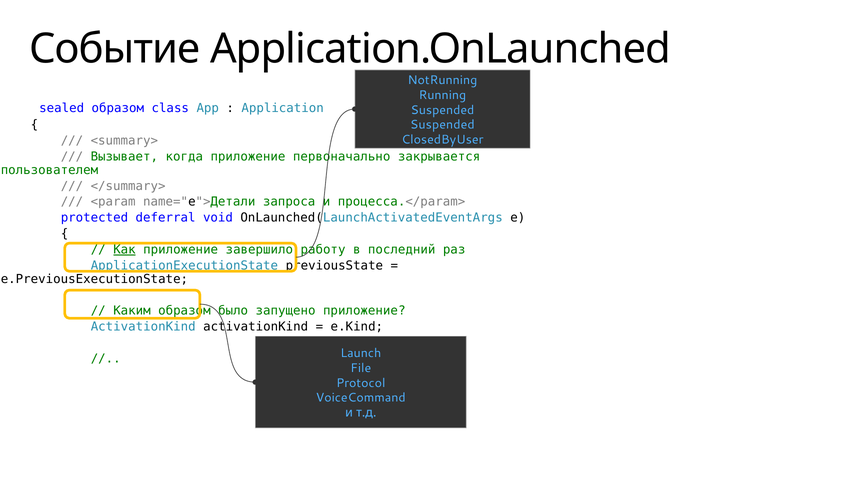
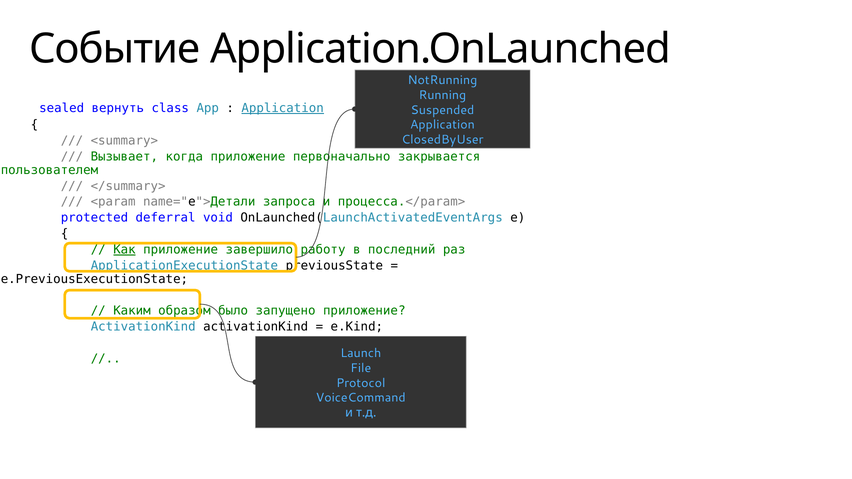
sealed образом: образом -> вернуть (118, 108)
Application underline: none -> present (283, 108)
Suspended: Suspended -> Application (442, 125)
